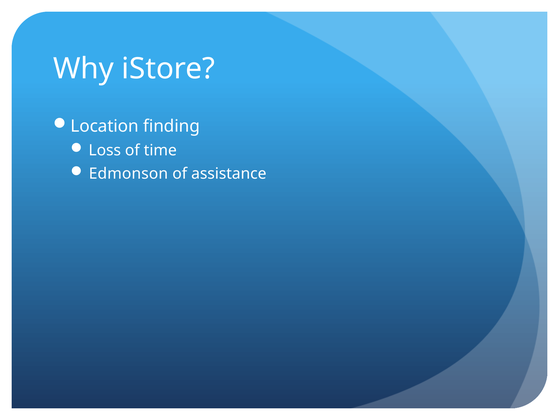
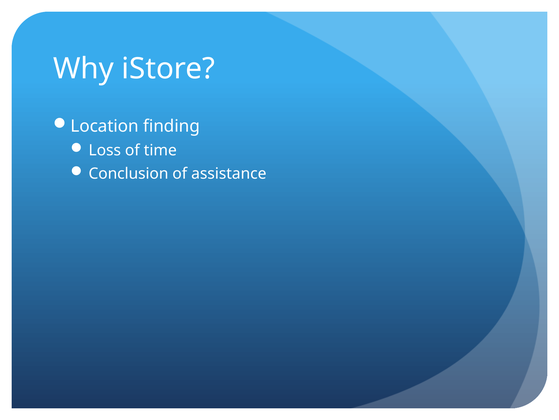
Edmonson: Edmonson -> Conclusion (129, 173)
